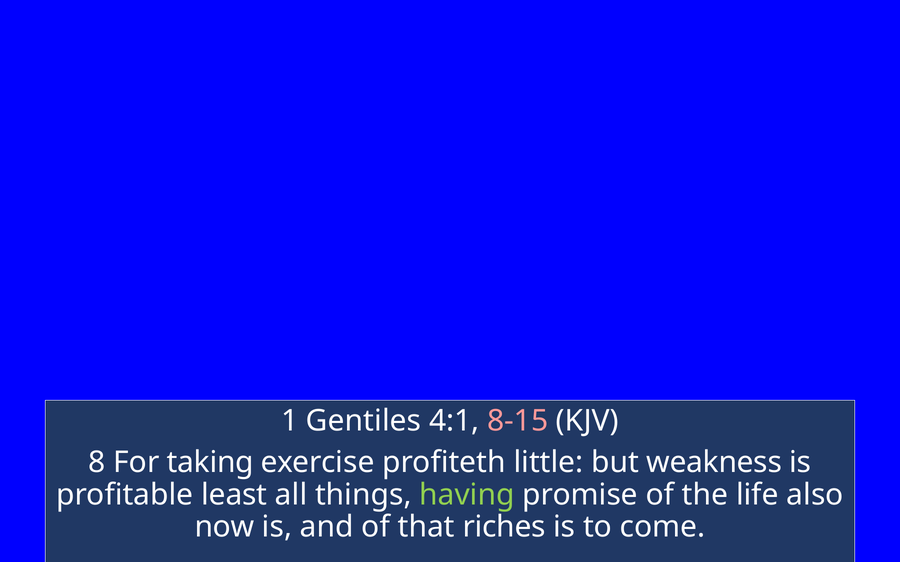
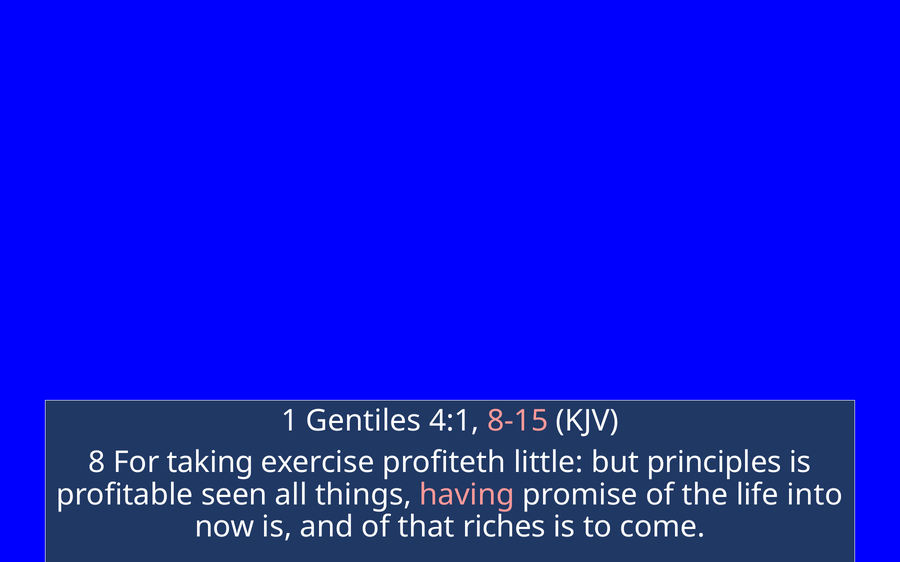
weakness: weakness -> principles (714, 463)
least: least -> seen (234, 495)
having colour: light green -> pink (467, 495)
also: also -> into (815, 495)
